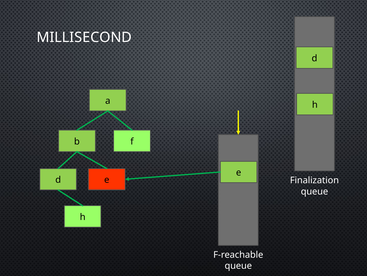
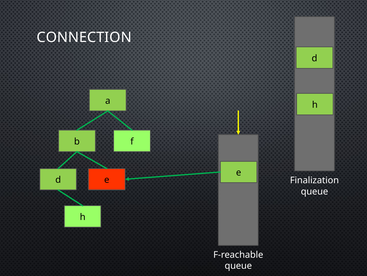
MILLISECOND: MILLISECOND -> CONNECTION (84, 37)
